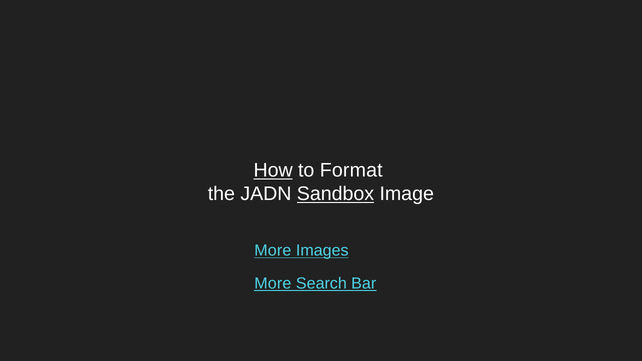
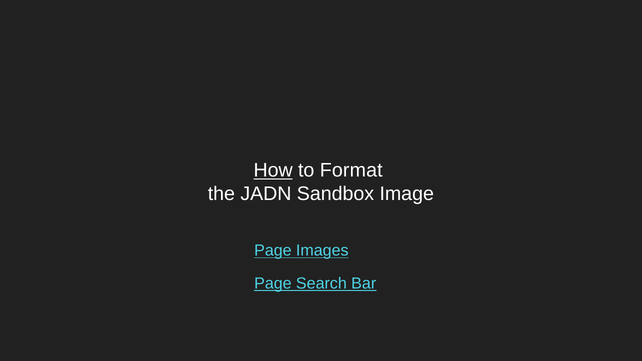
Sandbox underline: present -> none (336, 194)
More: More -> Page (273, 251)
More: More -> Page (273, 284)
